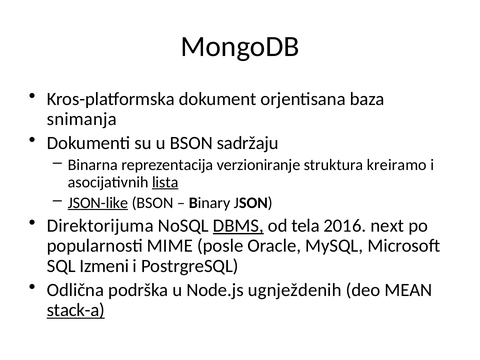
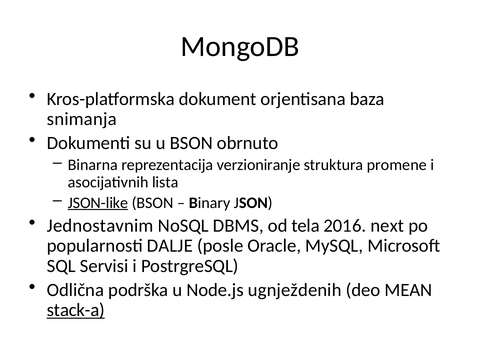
sadržaju: sadržaju -> obrnuto (248, 143)
kreiramo: kreiramo -> promene (397, 165)
lista underline: present -> none (165, 182)
Direktorijuma: Direktorijuma -> Jednostavnim (100, 226)
DBMS underline: present -> none (238, 226)
MIME: MIME -> DALJE (170, 246)
Izmeni: Izmeni -> Servisi (104, 266)
